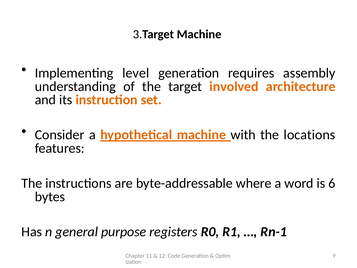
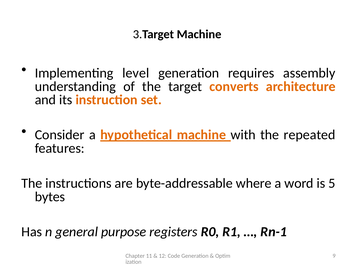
involved: involved -> converts (234, 86)
locations: locations -> repeated (310, 135)
6: 6 -> 5 (332, 183)
